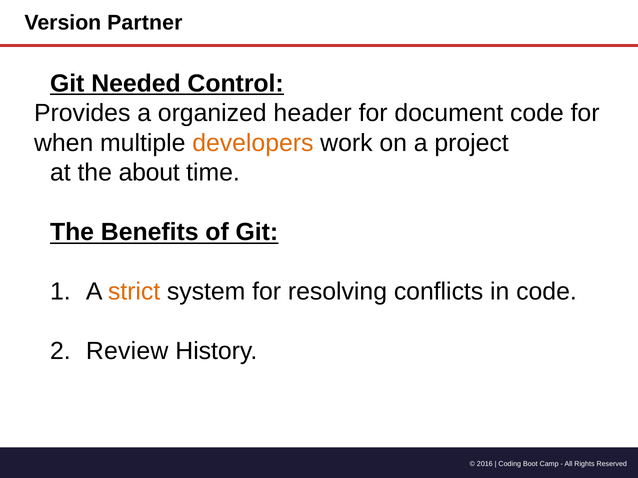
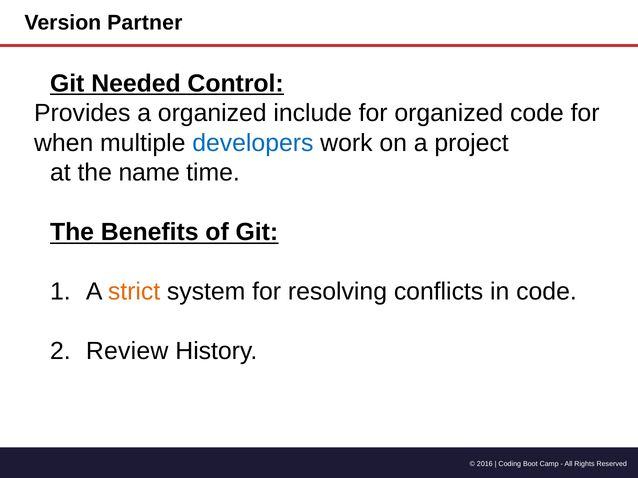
header: header -> include (313, 113)
for document: document -> organized (449, 113)
developers colour: orange -> blue (253, 143)
about: about -> name (149, 173)
